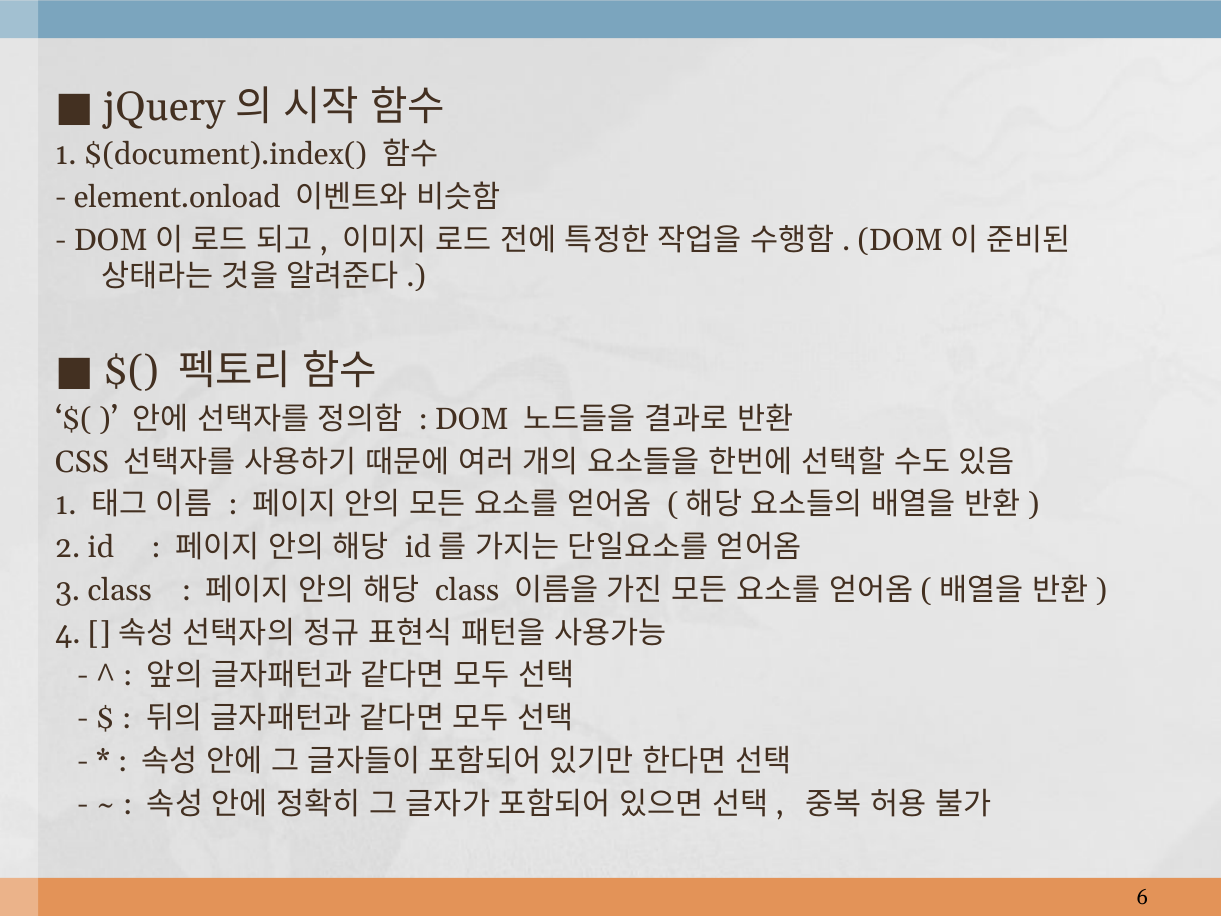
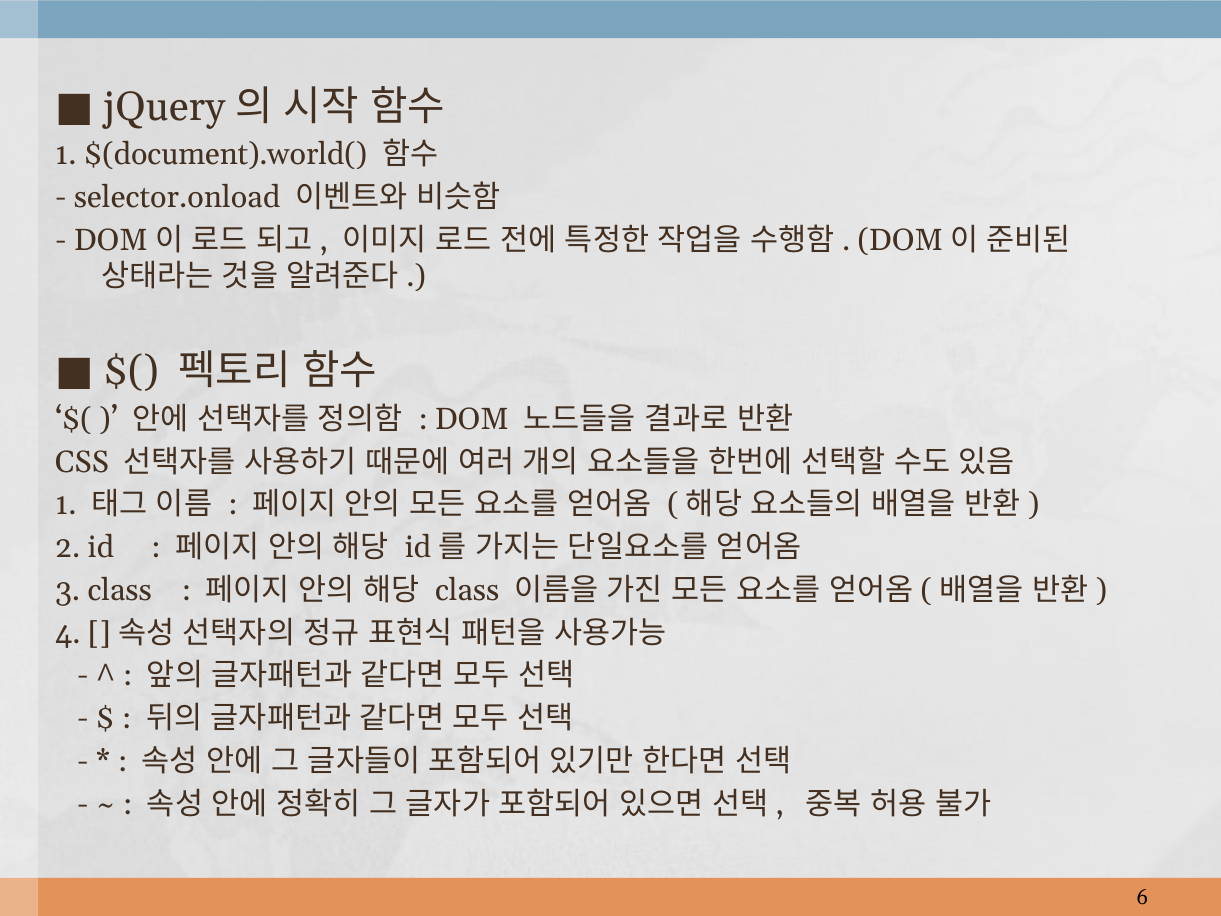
$(document).index(: $(document).index( -> $(document).world( (225, 155)
element.onload: element.onload -> selector.onload (177, 197)
